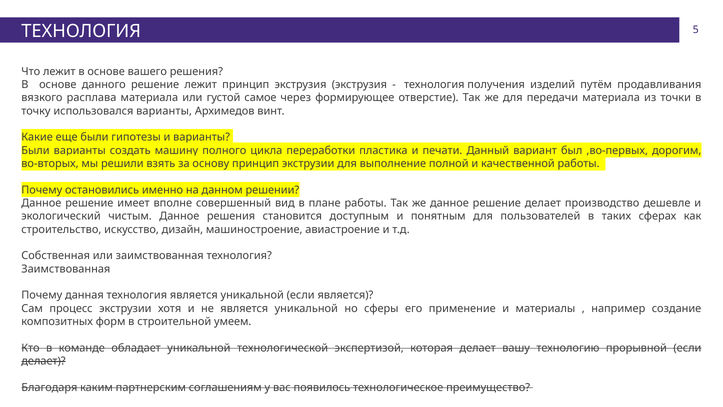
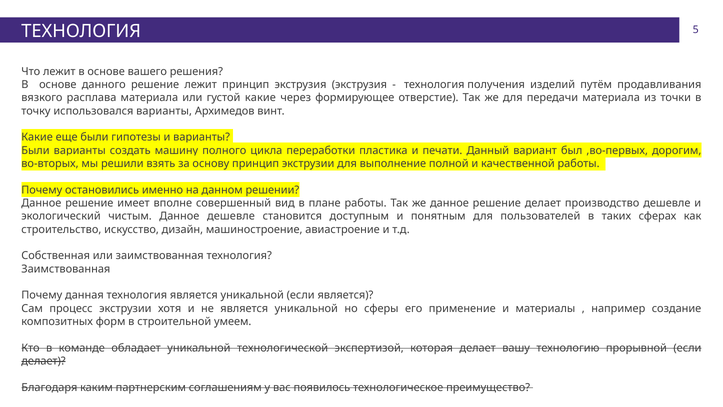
густой самое: самое -> какие (260, 98)
Данное решения: решения -> дешевле (231, 216)
